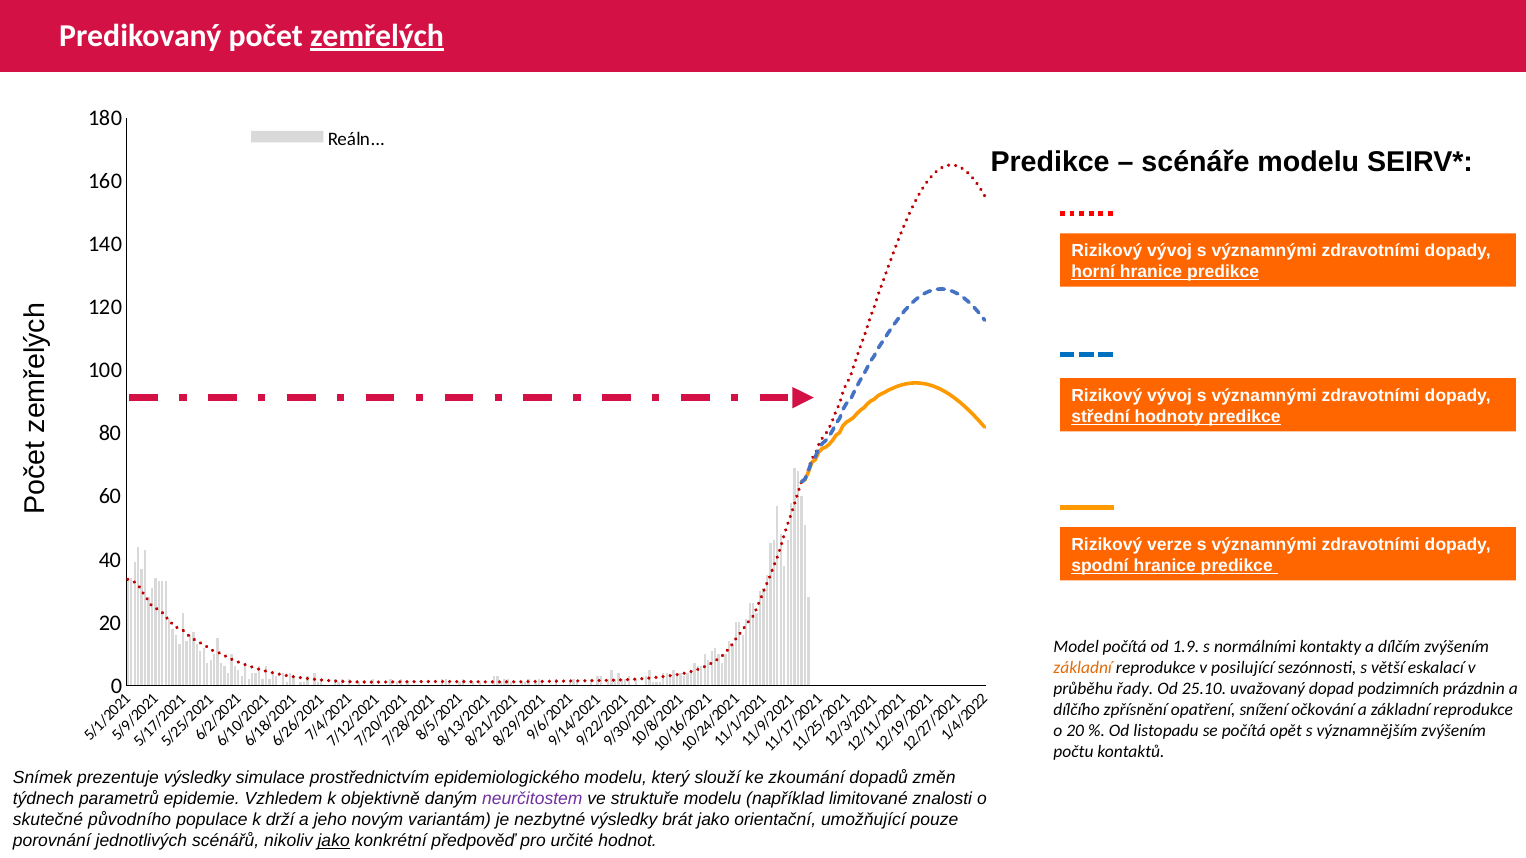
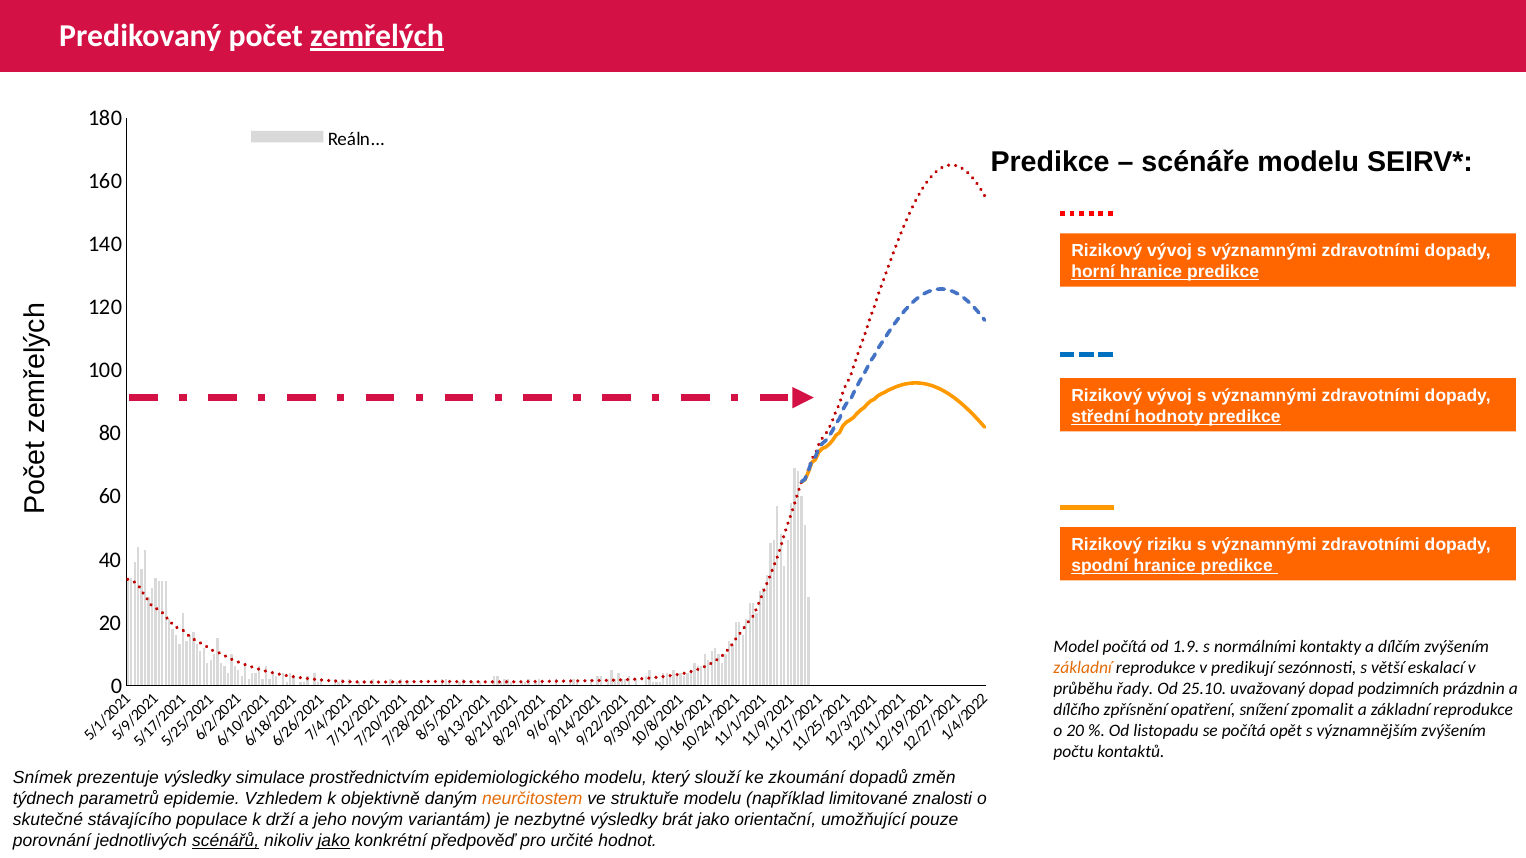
verze: verze -> riziku (1170, 545)
posilující: posilující -> predikují (1242, 668)
očkování: očkování -> zpomalit (1323, 710)
neurčitostem colour: purple -> orange (532, 799)
původního: původního -> stávajícího (130, 820)
scénářů underline: none -> present (226, 841)
